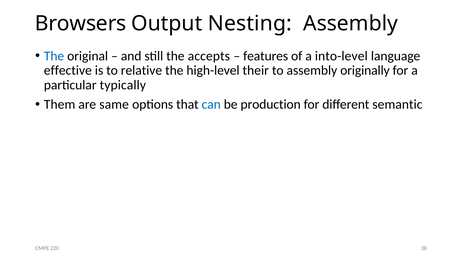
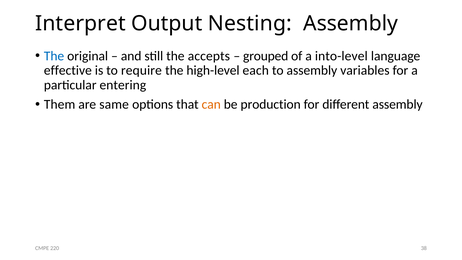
Browsers: Browsers -> Interpret (80, 23)
features: features -> grouped (266, 56)
relative: relative -> require (141, 70)
their: their -> each (256, 70)
originally: originally -> variables (365, 70)
typically: typically -> entering (123, 85)
can colour: blue -> orange (211, 104)
different semantic: semantic -> assembly (398, 104)
